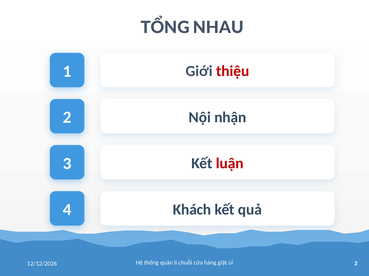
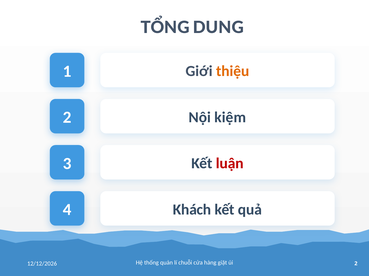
NHAU: NHAU -> DUNG (218, 28)
thiệu colour: red -> orange (233, 71)
nhận: nhận -> kiệm (230, 118)
